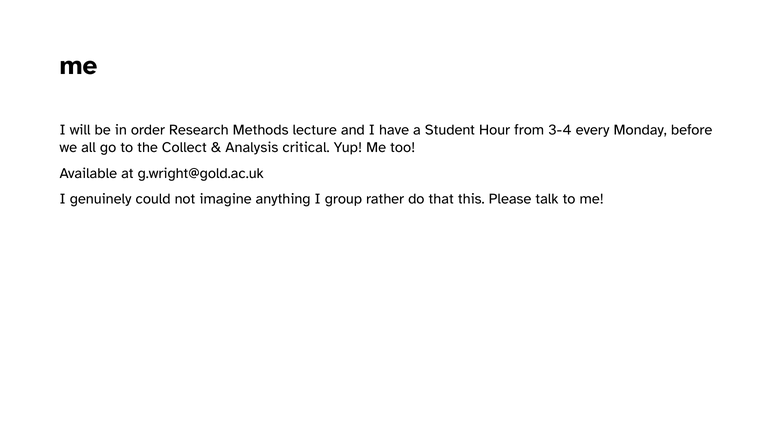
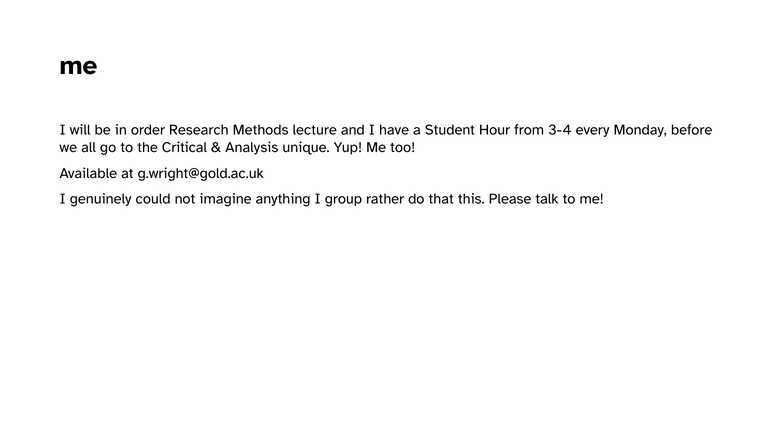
Collect: Collect -> Critical (184, 147)
critical: critical -> unique (306, 147)
